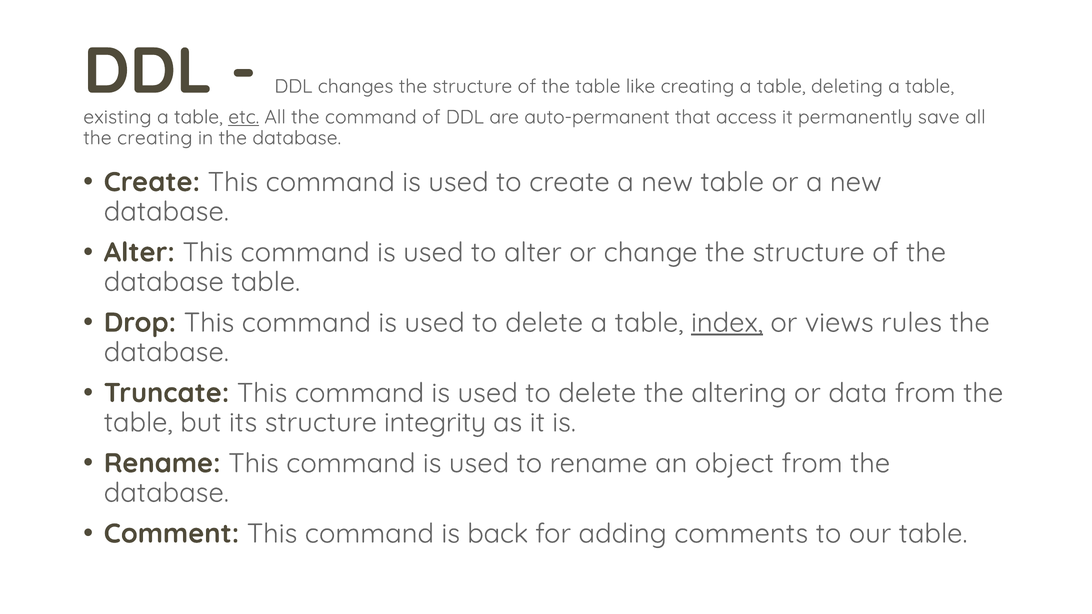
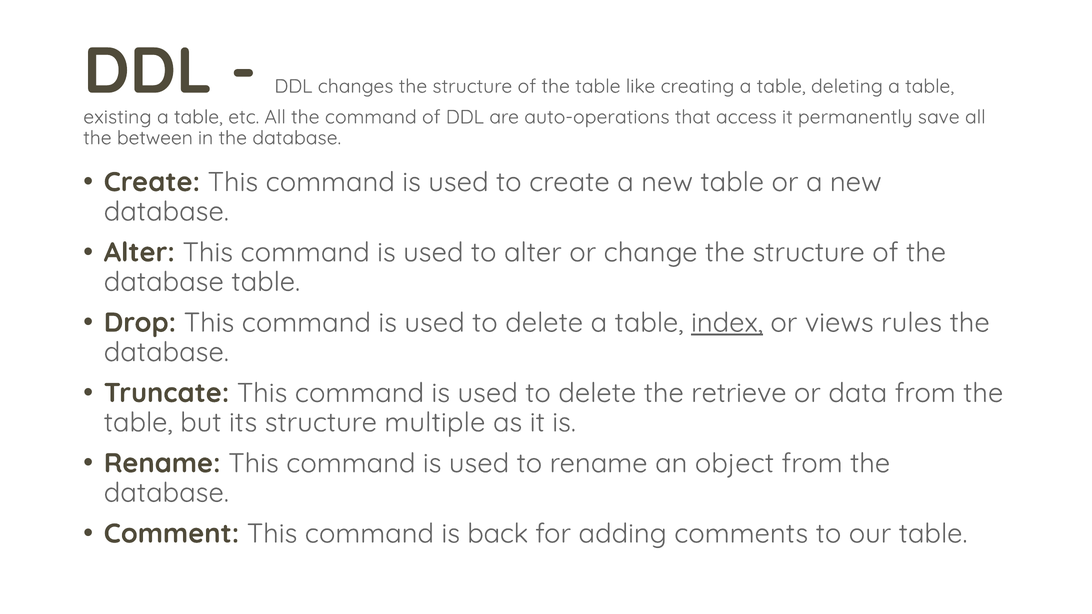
etc underline: present -> none (244, 117)
auto-permanent: auto-permanent -> auto-operations (597, 117)
the creating: creating -> between (155, 138)
altering: altering -> retrieve (739, 393)
integrity: integrity -> multiple (435, 423)
